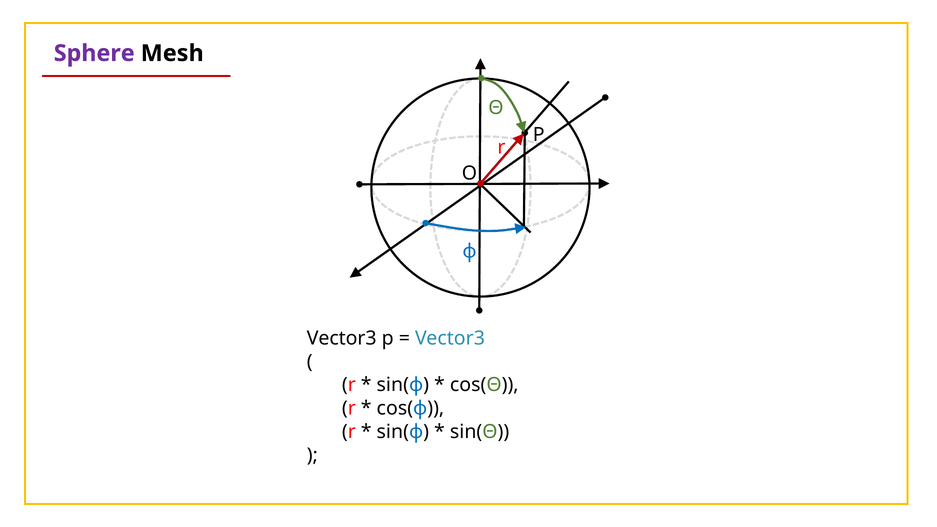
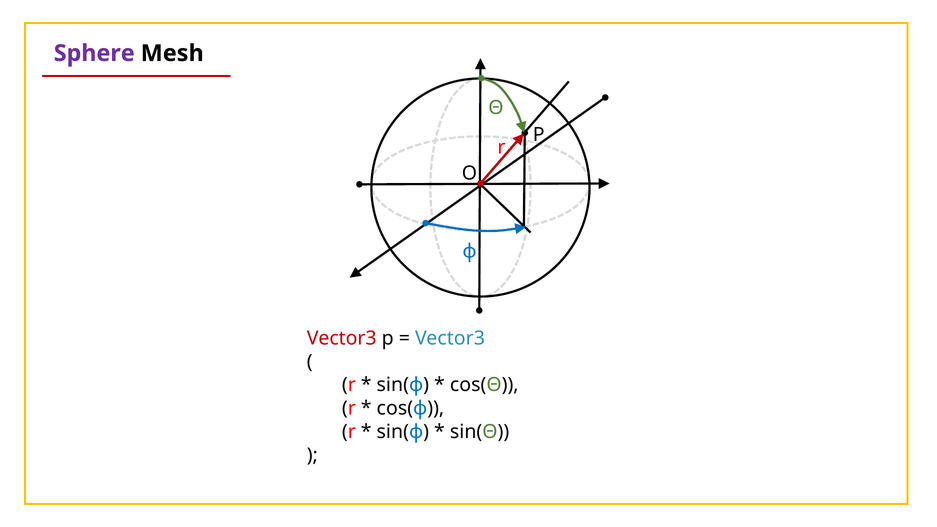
Vector3 colour: black -> red (342, 338)
